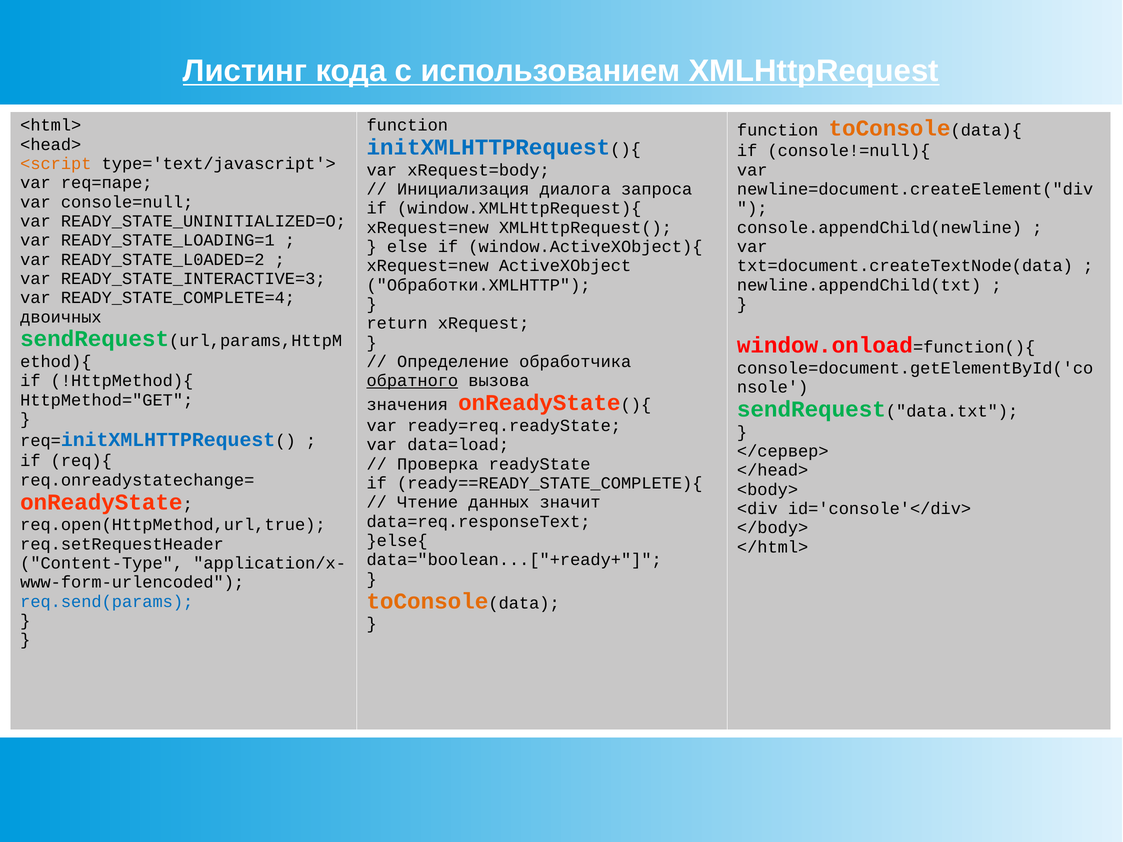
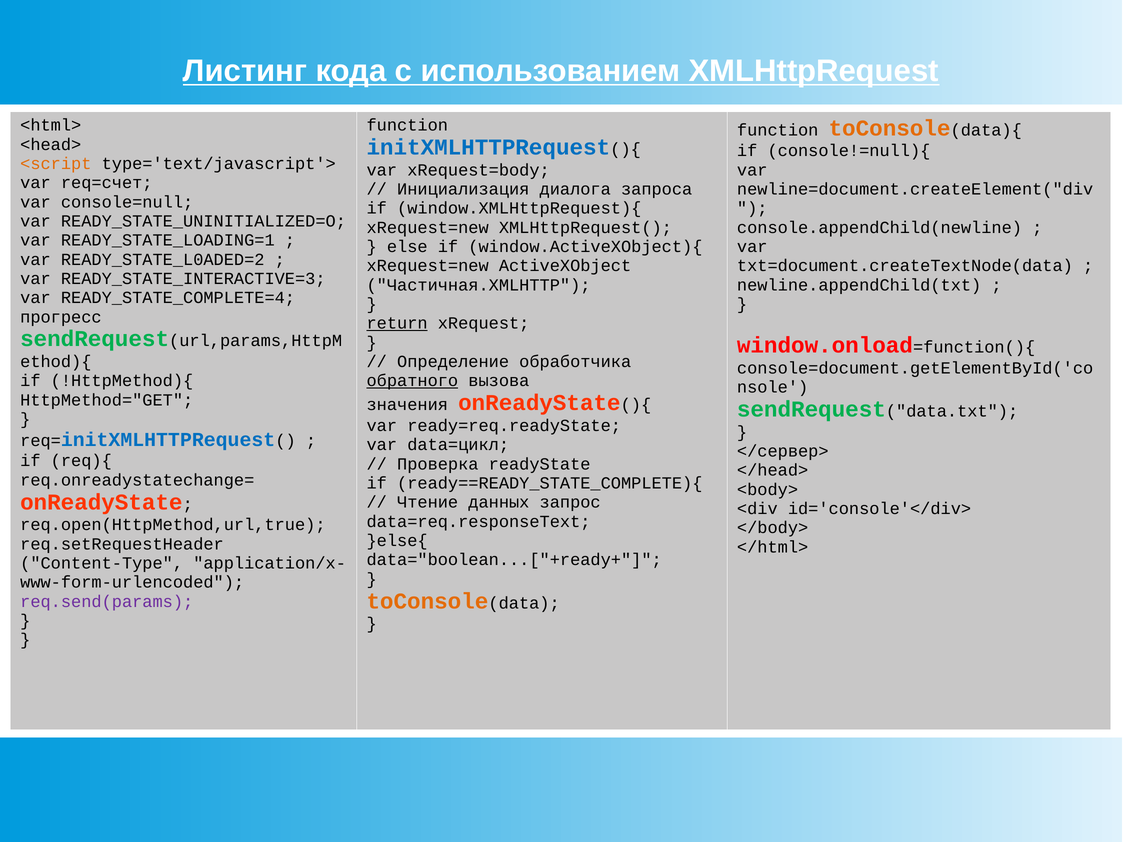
req=паре: req=паре -> req=счет (107, 183)
Обработки.XMLHTTP: Обработки.XMLHTTP -> Частичная.XMLHTTP (479, 285)
двоичных: двоичных -> прогресс (61, 317)
return underline: none -> present (397, 323)
data=load: data=load -> data=цикл (458, 445)
значит: значит -> запрос (570, 502)
req.send(params colour: blue -> purple (107, 602)
